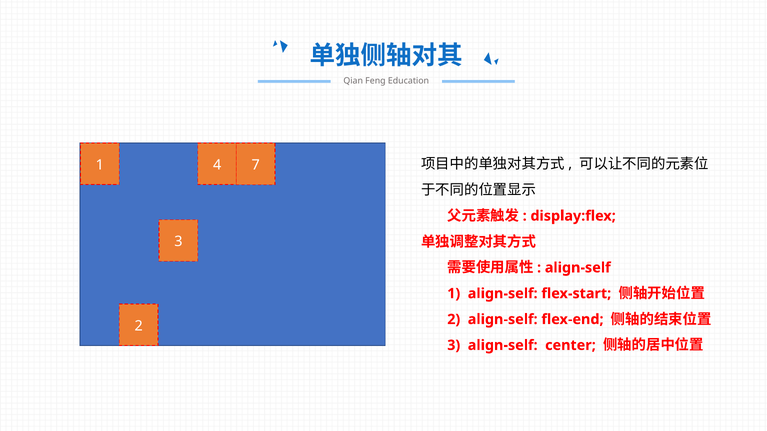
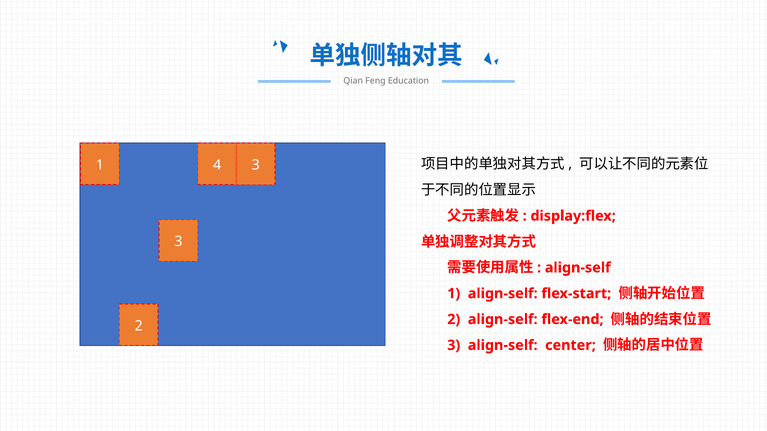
4 7: 7 -> 3 (256, 165)
